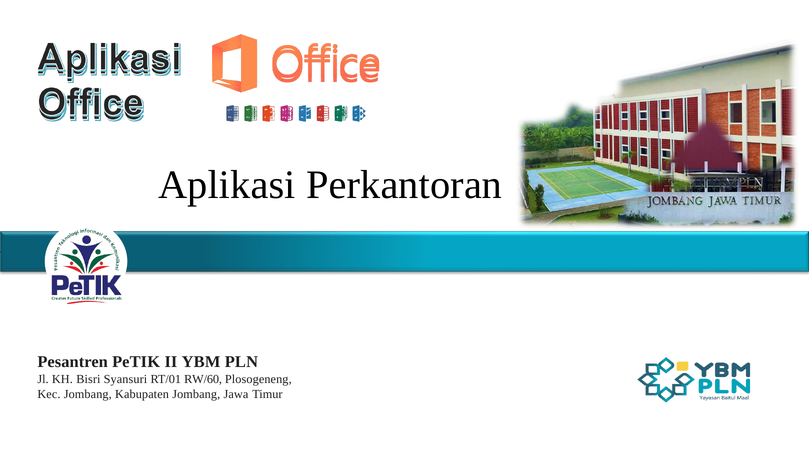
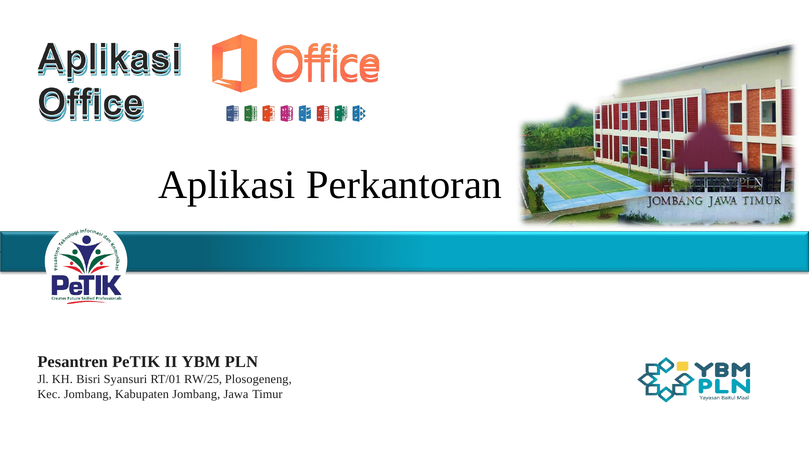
RW/60: RW/60 -> RW/25 (203, 379)
